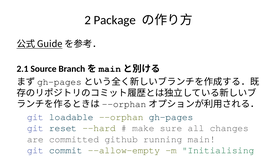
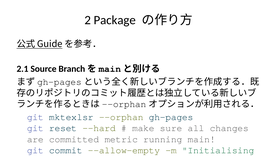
loadable: loadable -> mktexlsr (71, 117)
committed github: github -> metric (121, 139)
